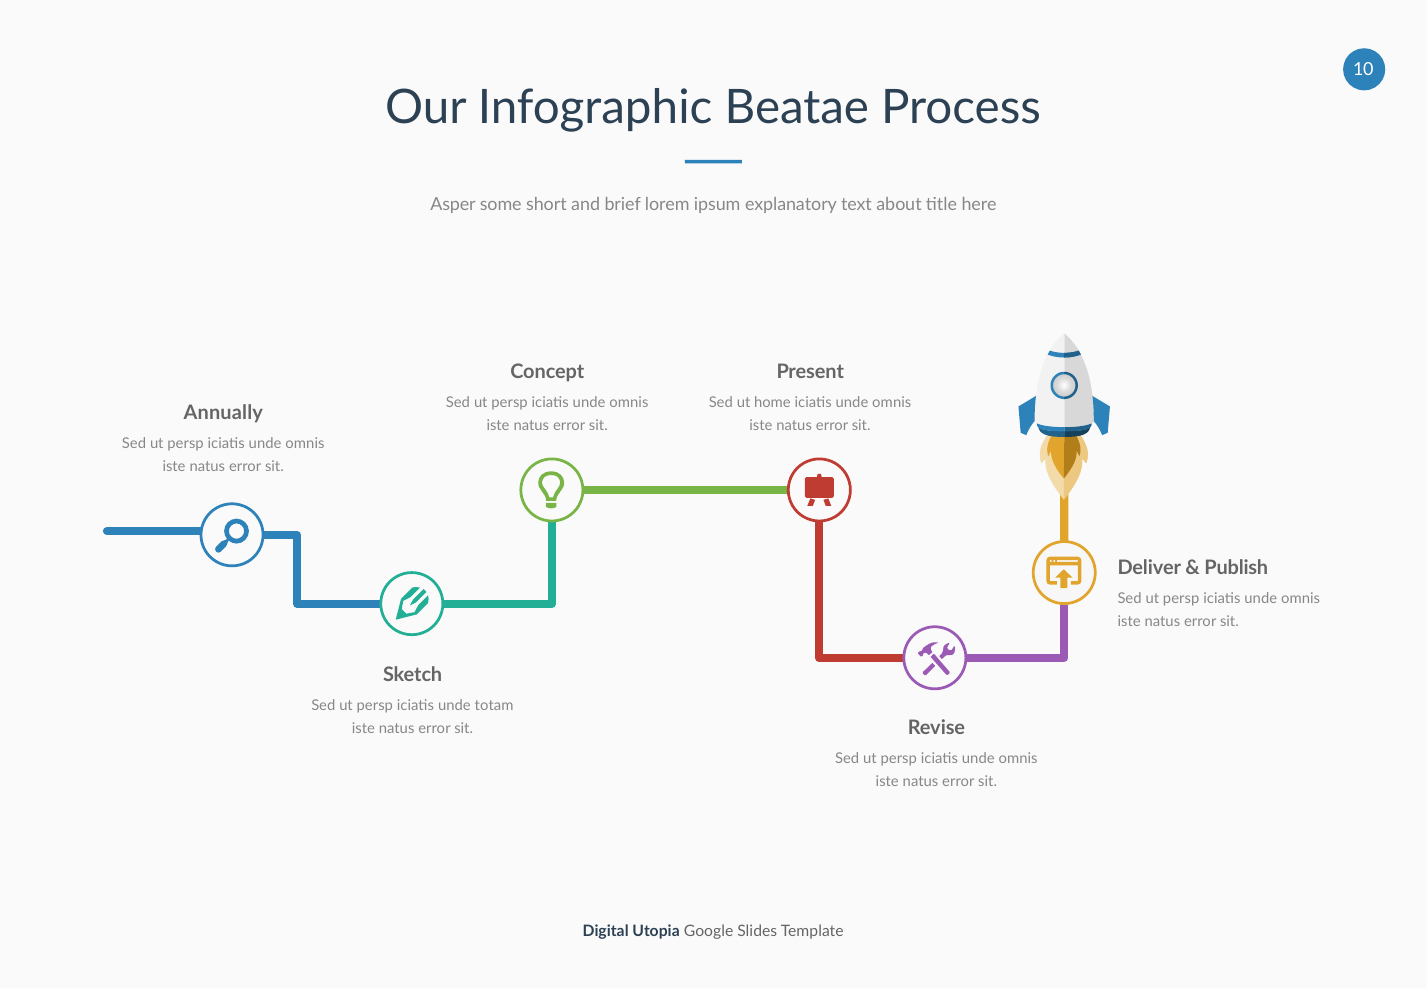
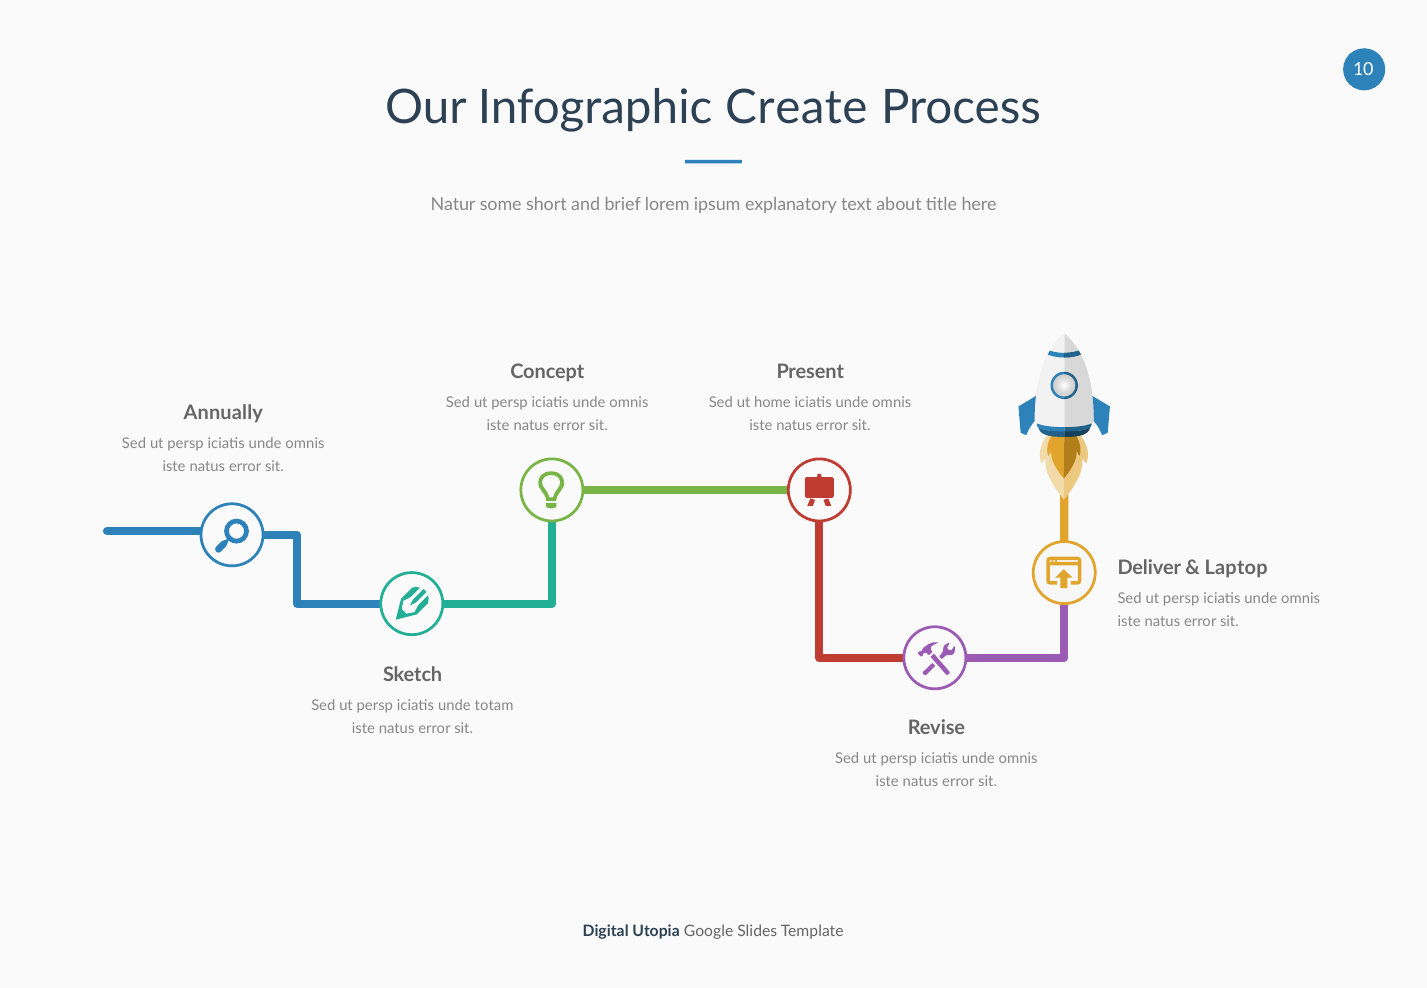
Beatae: Beatae -> Create (796, 108)
Asper: Asper -> Natur (453, 205)
Publish: Publish -> Laptop (1236, 568)
